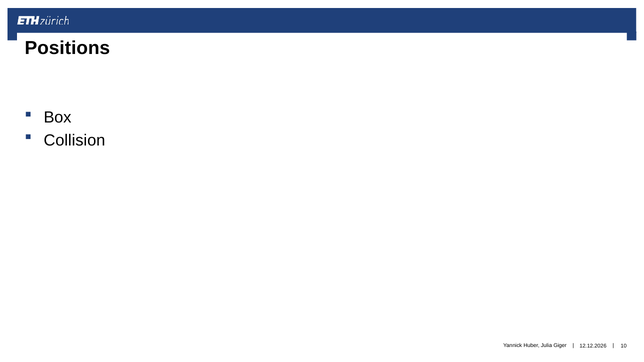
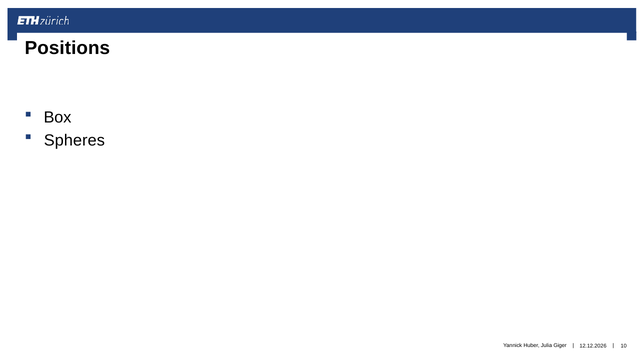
Collision: Collision -> Spheres (74, 140)
